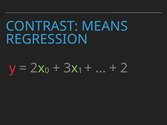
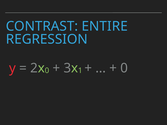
MEANS: MEANS -> ENTIRE (105, 26)
2: 2 -> 0 (124, 68)
